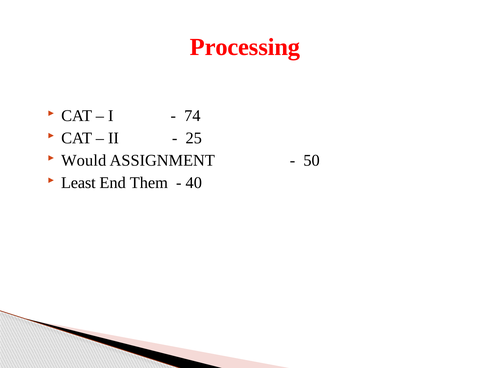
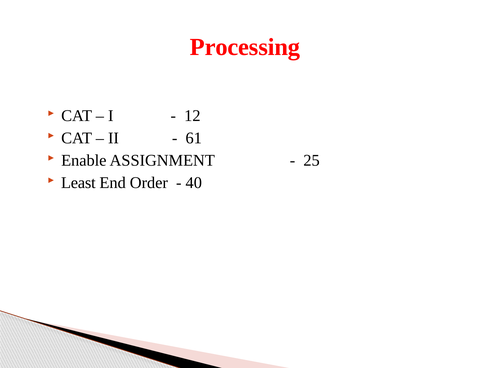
74: 74 -> 12 (192, 115)
25: 25 -> 61 (194, 138)
Would: Would -> Enable (84, 160)
50: 50 -> 25 (312, 160)
Them: Them -> Order (149, 182)
